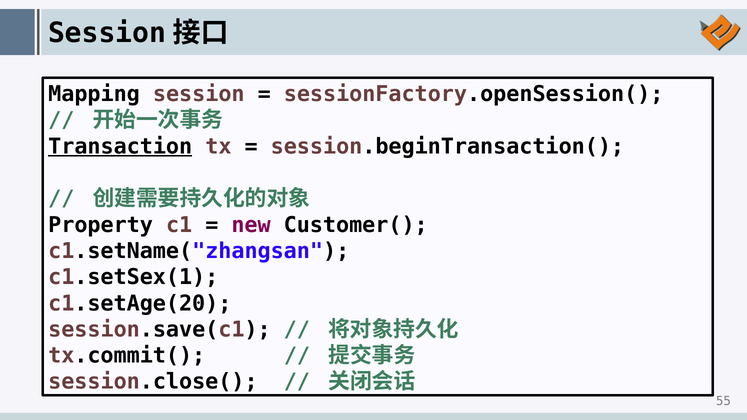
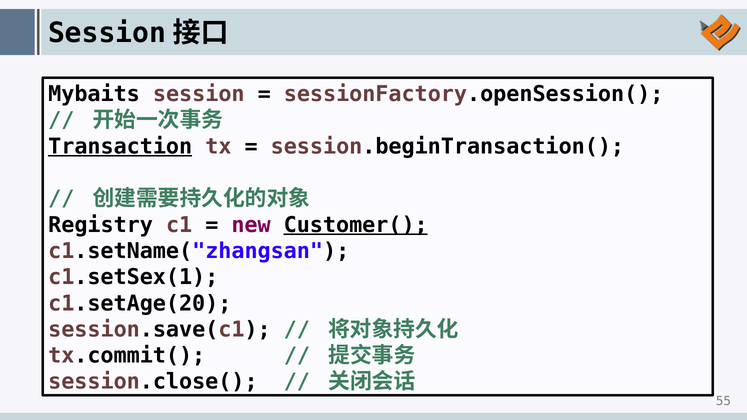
Mapping: Mapping -> Mybaits (94, 94)
Property: Property -> Registry (101, 225)
Customer( underline: none -> present (356, 225)
